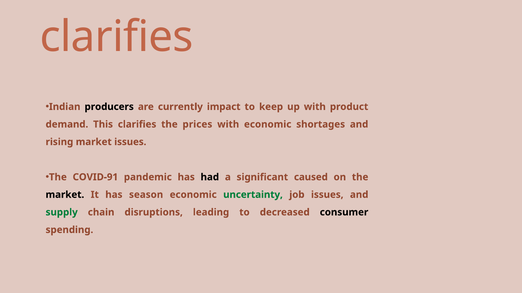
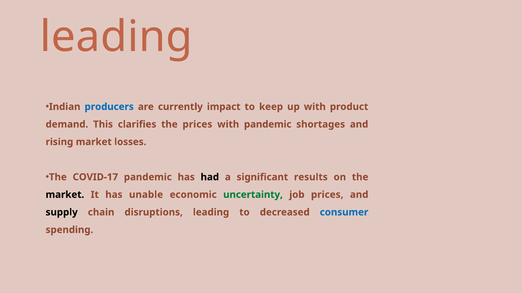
clarifies: clarifies -> leading (116, 37)
producers colour: black -> blue (109, 107)
with economic: economic -> pandemic (268, 125)
market issues: issues -> losses (130, 142)
COVID-91: COVID-91 -> COVID-17 (95, 177)
caused: caused -> results (311, 177)
season: season -> unable (146, 195)
job issues: issues -> prices (327, 195)
supply colour: green -> black (62, 213)
consumer colour: black -> blue (344, 213)
